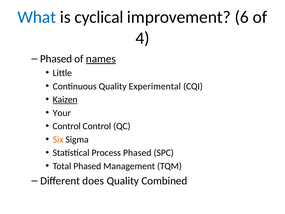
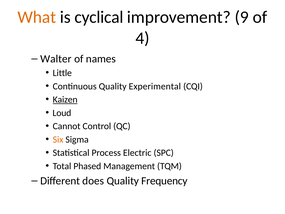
What colour: blue -> orange (37, 17)
6: 6 -> 9 (242, 17)
Phased: Phased -> Walter (56, 59)
names underline: present -> none (101, 59)
Your: Your -> Loud (62, 113)
Control: Control -> Cannot (67, 126)
Process Phased: Phased -> Electric (137, 153)
Combined: Combined -> Frequency (164, 181)
